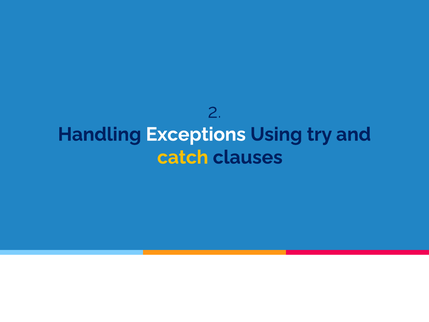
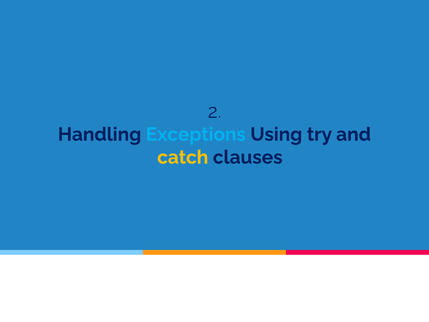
Exceptions colour: white -> light blue (196, 134)
